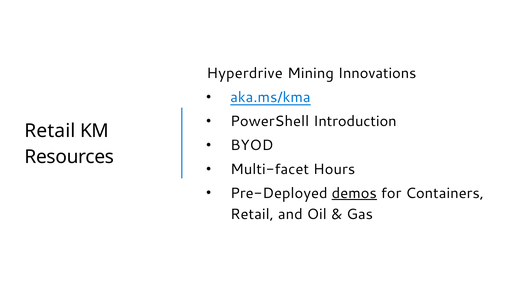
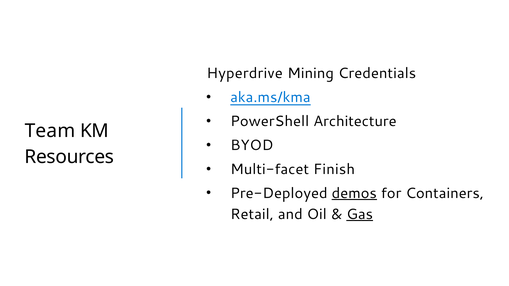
Innovations: Innovations -> Credentials (377, 73)
Introduction: Introduction -> Architecture (355, 121)
Retail: Retail -> Team (50, 131)
Hours: Hours -> Finish (334, 169)
Gas underline: none -> present (360, 214)
